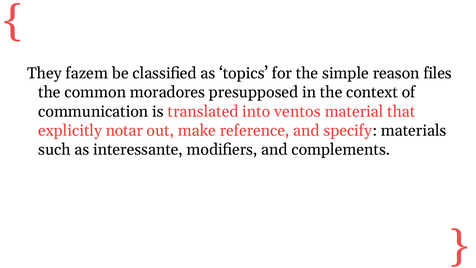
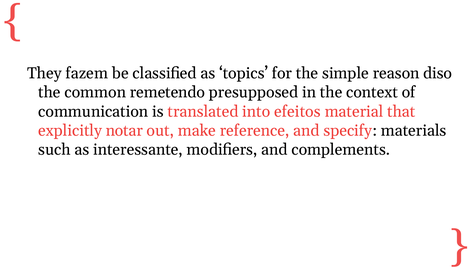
files: files -> diso (438, 73)
moradores: moradores -> remetendo (168, 92)
ventos: ventos -> efeitos (297, 111)
